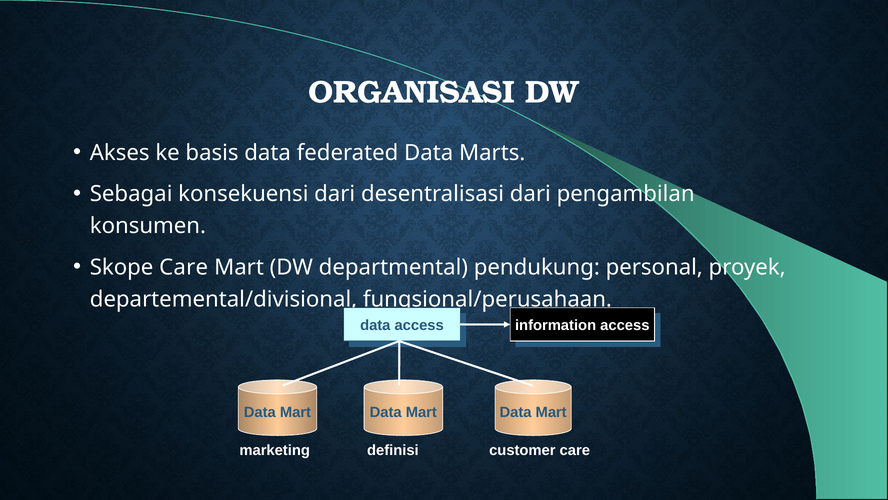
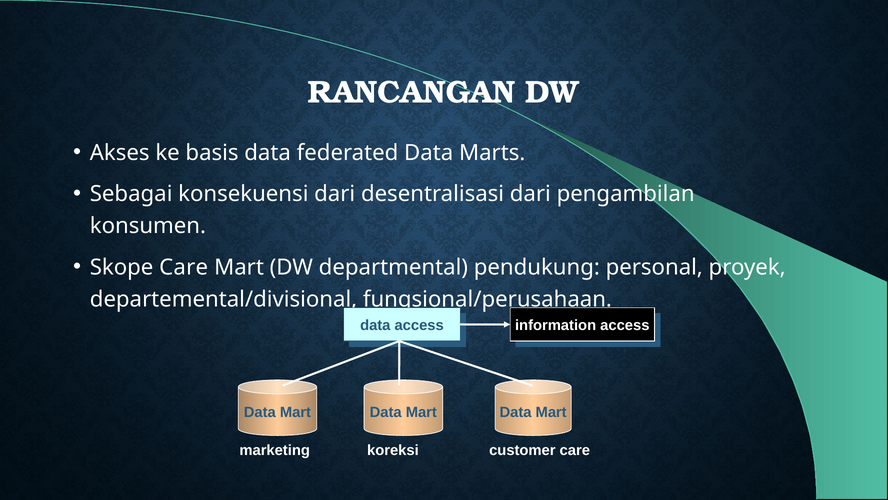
ORGANISASI: ORGANISASI -> RANCANGAN (412, 92)
definisi: definisi -> koreksi (393, 450)
